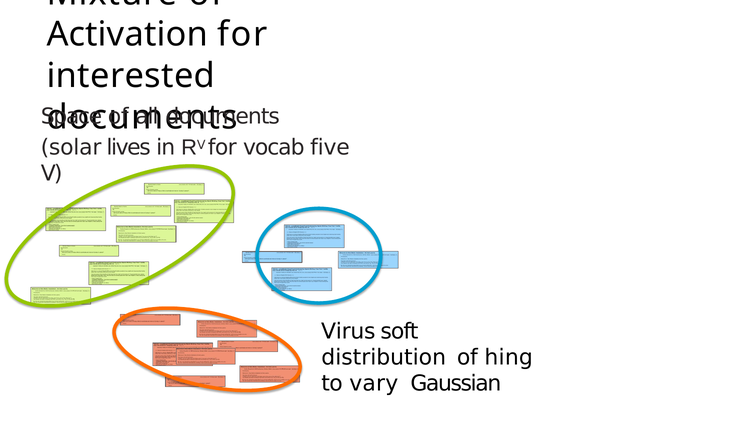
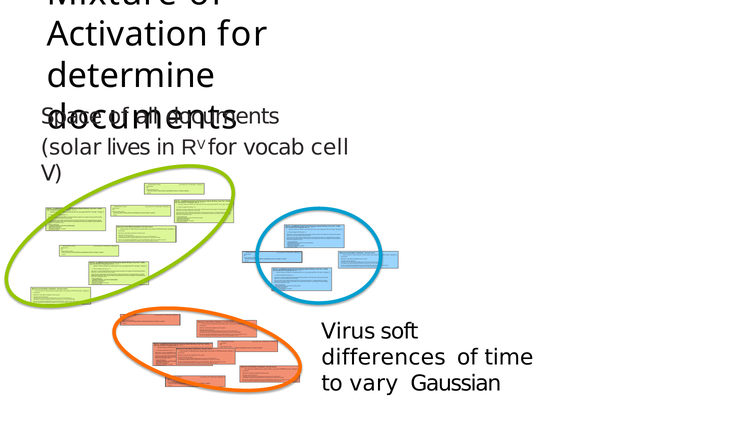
interested: interested -> determine (131, 76)
five: five -> cell (330, 147)
distribution: distribution -> differences (384, 357)
hing: hing -> time (509, 357)
